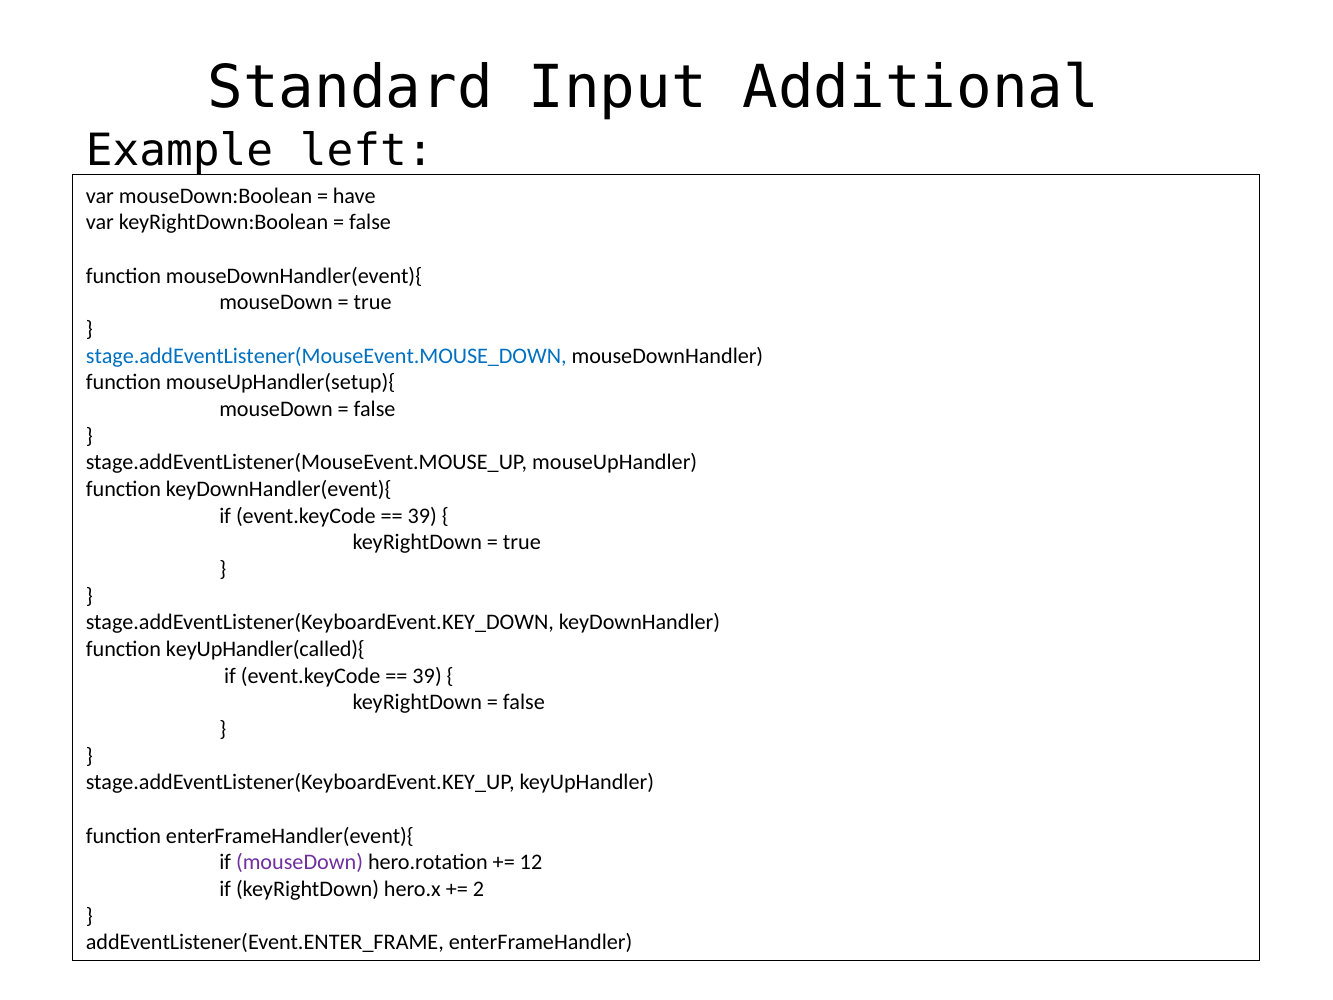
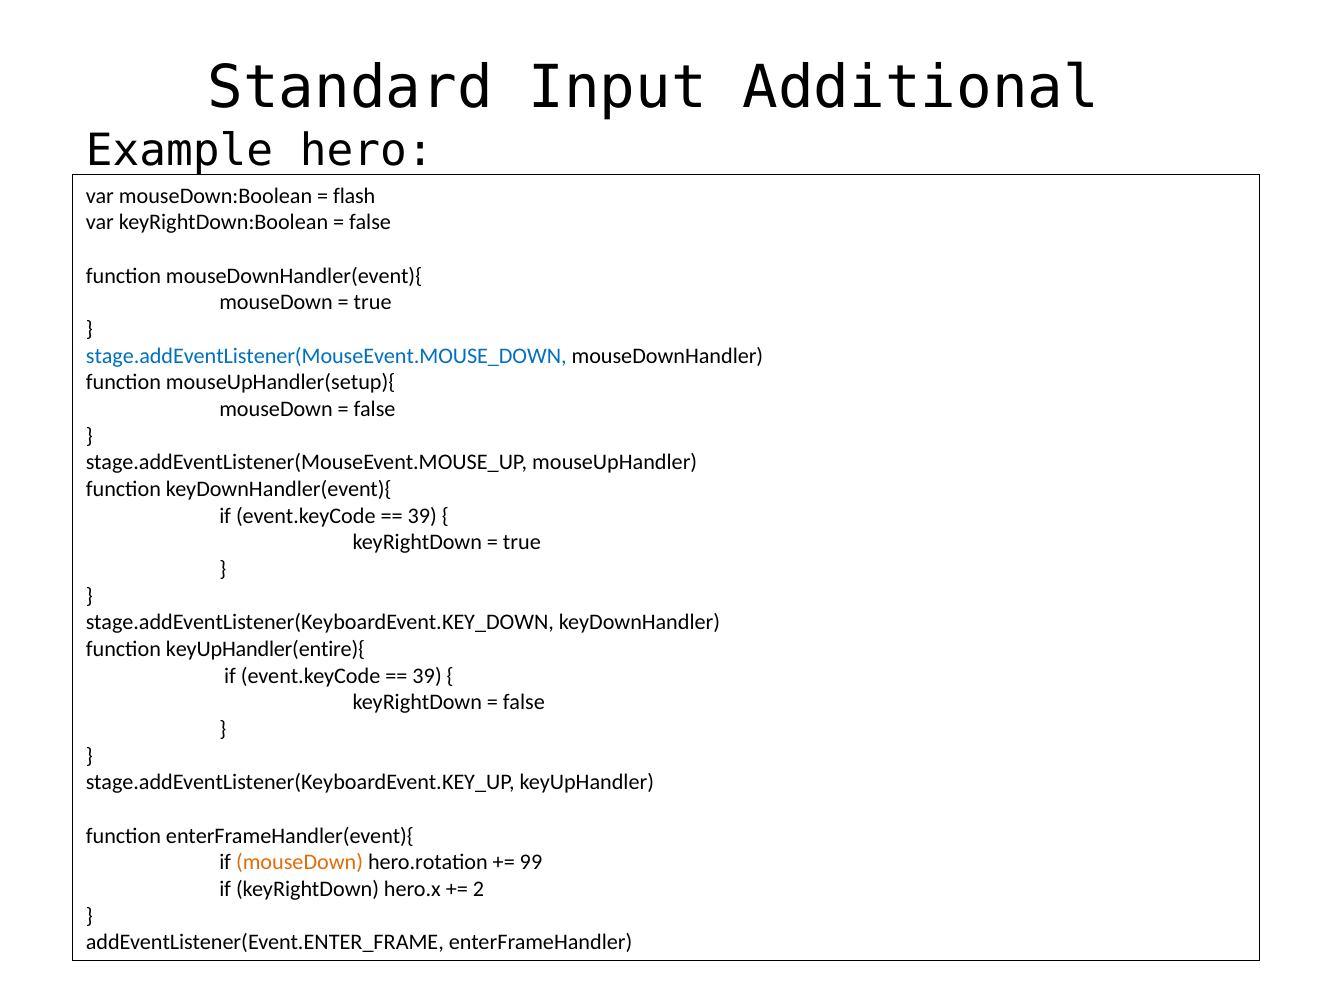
left: left -> hero (367, 151)
have: have -> flash (354, 196)
keyUpHandler(called){: keyUpHandler(called){ -> keyUpHandler(entire){ (266, 649)
mouseDown colour: purple -> orange (300, 862)
12: 12 -> 99 (531, 862)
